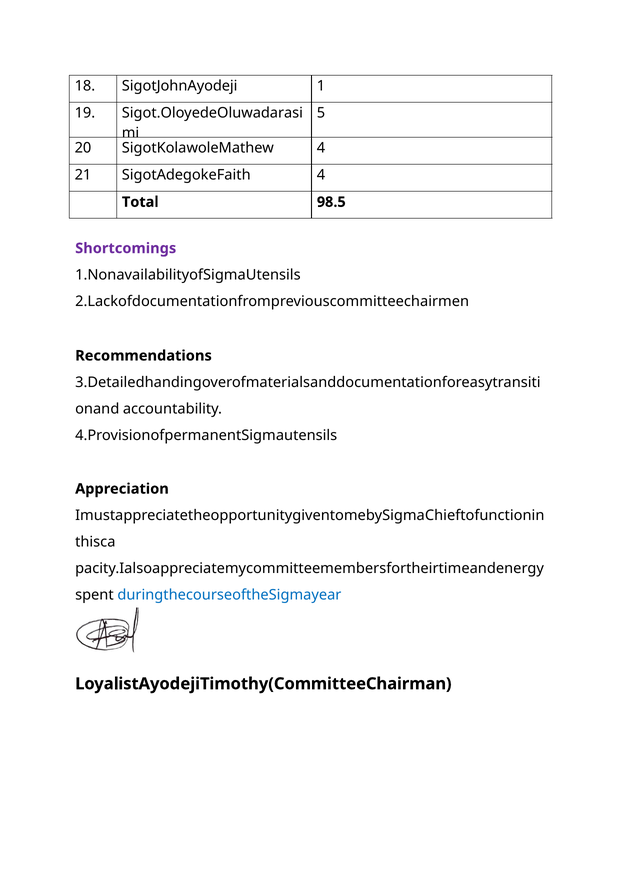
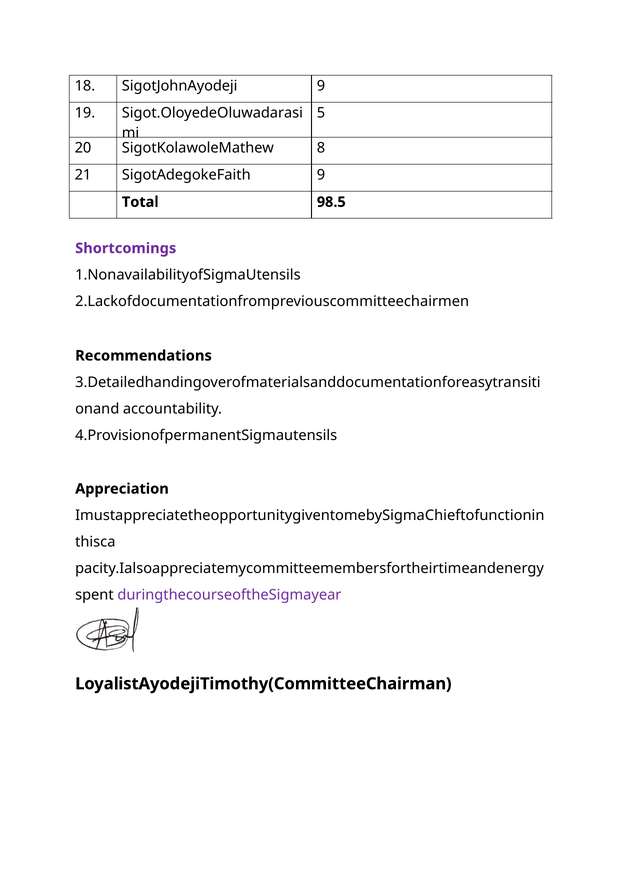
SigotJohnAyodeji 1: 1 -> 9 (321, 86)
SigotKolawoleMathew 4: 4 -> 8 (321, 148)
SigotAdegokeFaith 4: 4 -> 9 (321, 175)
duringthecourseoftheSigmayear colour: blue -> purple (229, 595)
